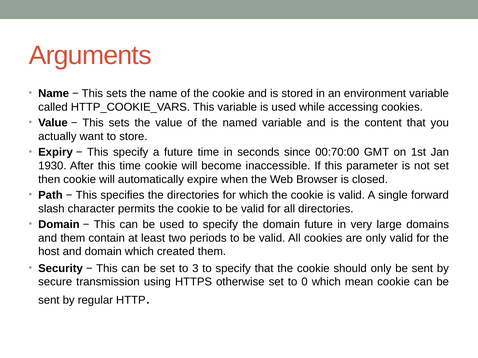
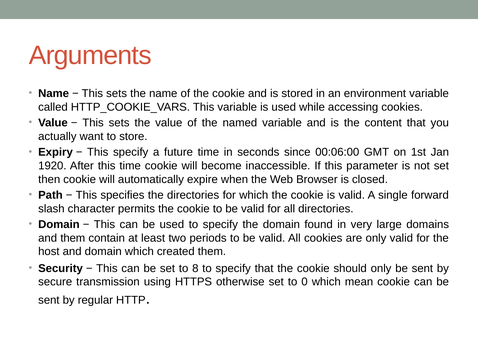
00:70:00: 00:70:00 -> 00:06:00 (337, 152)
1930: 1930 -> 1920 (52, 166)
domain future: future -> found (319, 225)
3: 3 -> 8 (195, 269)
